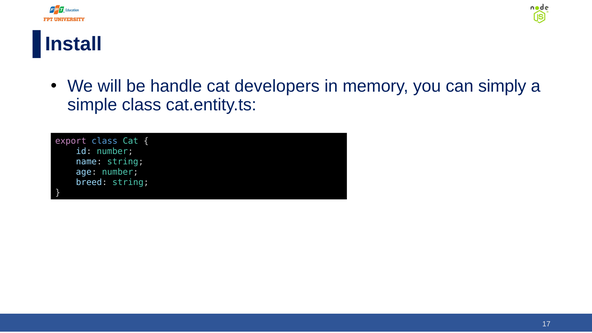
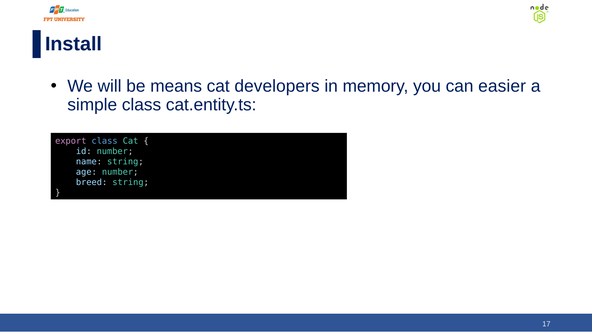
handle: handle -> means (176, 86)
simply: simply -> easier (502, 86)
